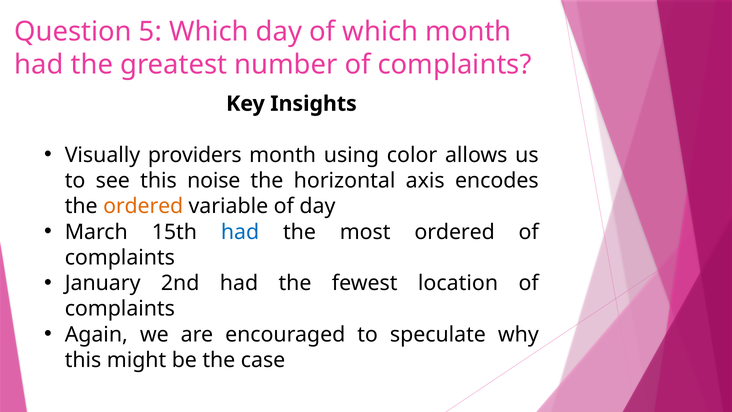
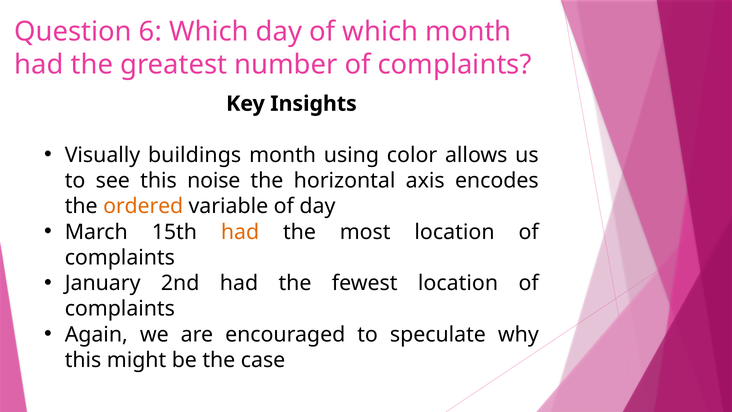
5: 5 -> 6 (150, 32)
providers: providers -> buildings (195, 155)
had colour: blue -> orange (240, 232)
most ordered: ordered -> location (455, 232)
